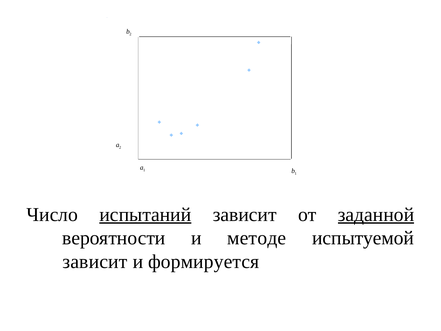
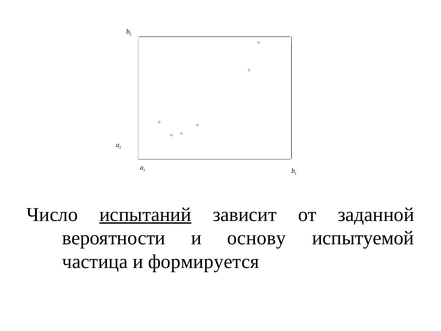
заданной underline: present -> none (376, 214)
методе: методе -> основу (257, 238)
зависит: зависит -> частица (95, 262)
